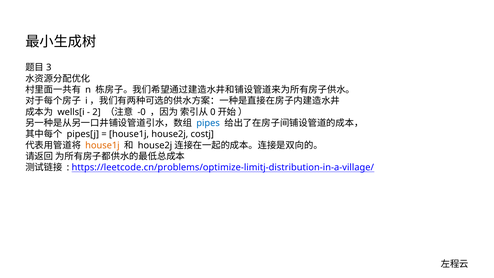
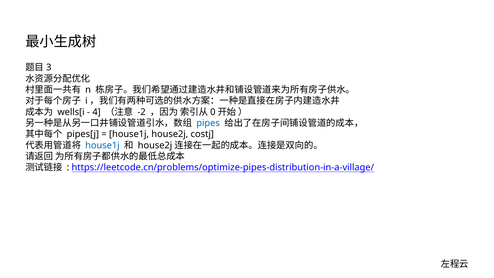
2: 2 -> 4 (97, 112)
-0: -0 -> -2 (142, 112)
house1j colour: orange -> blue (102, 145)
https://leetcode.cn/problems/optimize-limitj-distribution-in-a-village/: https://leetcode.cn/problems/optimize-limitj-distribution-in-a-village/ -> https://leetcode.cn/problems/optimize-pipes-distribution-in-a-village/ (223, 167)
